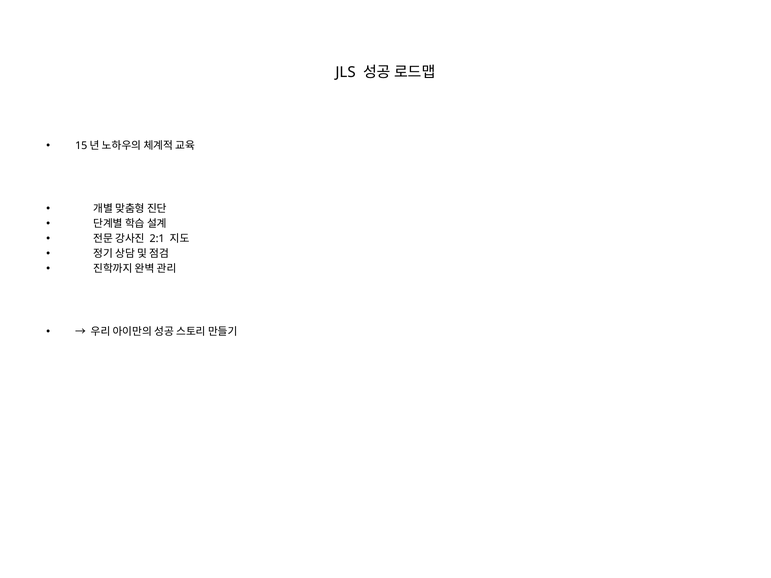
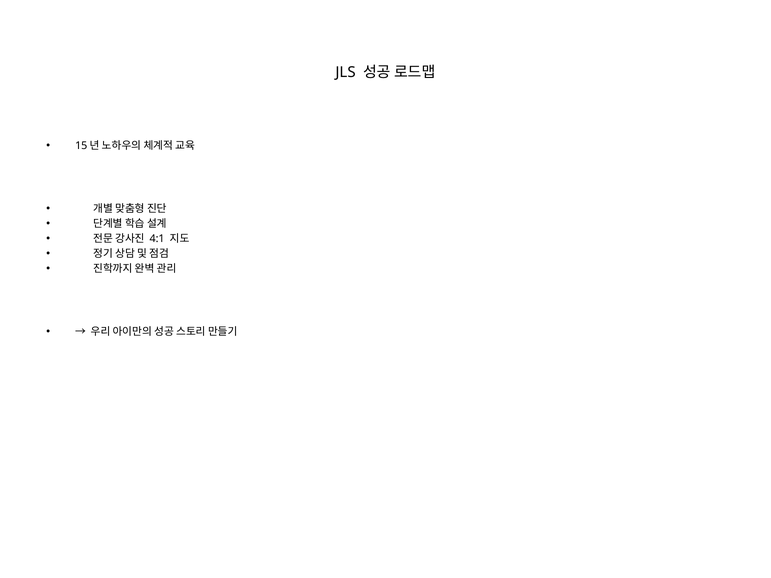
2:1: 2:1 -> 4:1 (157, 239)
